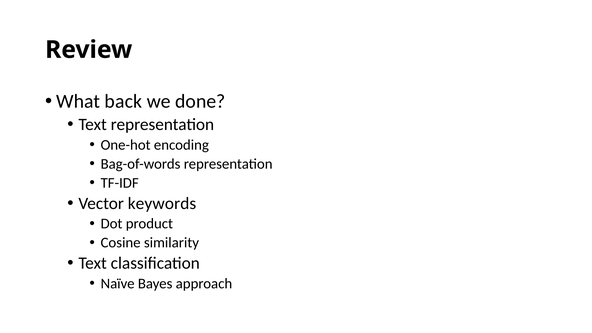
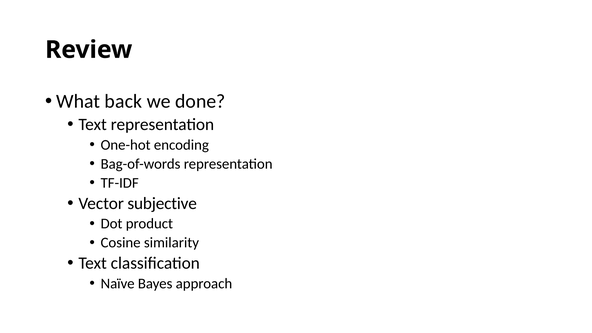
keywords: keywords -> subjective (162, 203)
